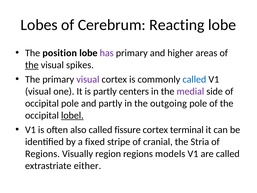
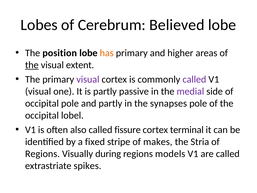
Reacting: Reacting -> Believed (177, 25)
has colour: purple -> orange (107, 53)
spikes: spikes -> extent (80, 65)
called colour: blue -> purple (194, 79)
centers: centers -> passive (134, 91)
outgoing: outgoing -> synapses (169, 103)
lobel underline: present -> none (72, 115)
cranial: cranial -> makes (158, 142)
region: region -> during (108, 154)
either: either -> spikes (87, 166)
